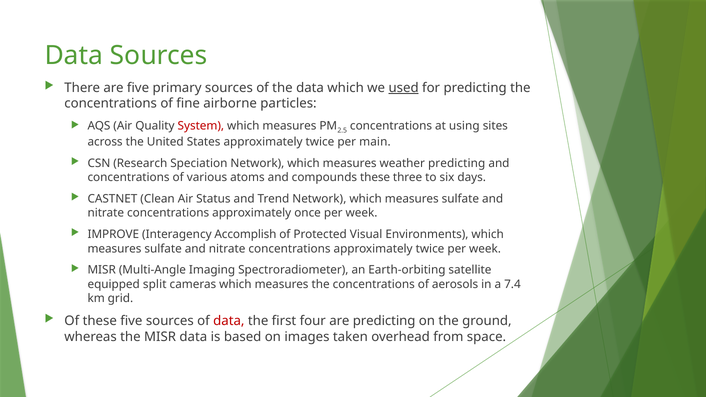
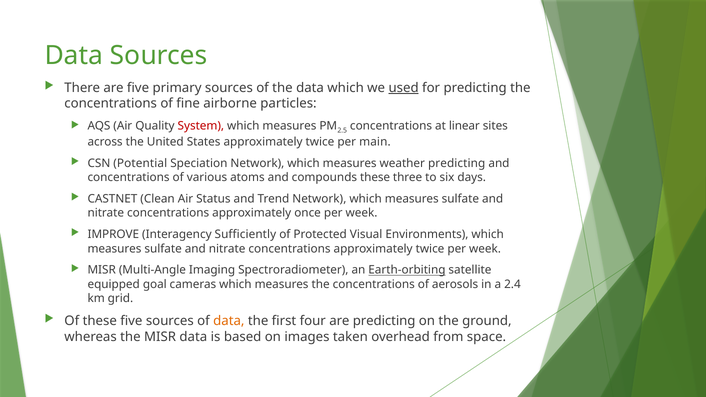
using: using -> linear (464, 126)
Research: Research -> Potential (140, 163)
Accomplish: Accomplish -> Sufficiently (245, 235)
Earth-orbiting underline: none -> present (407, 270)
split: split -> goal (155, 284)
7.4: 7.4 -> 2.4 (512, 284)
data colour: red -> orange (229, 321)
